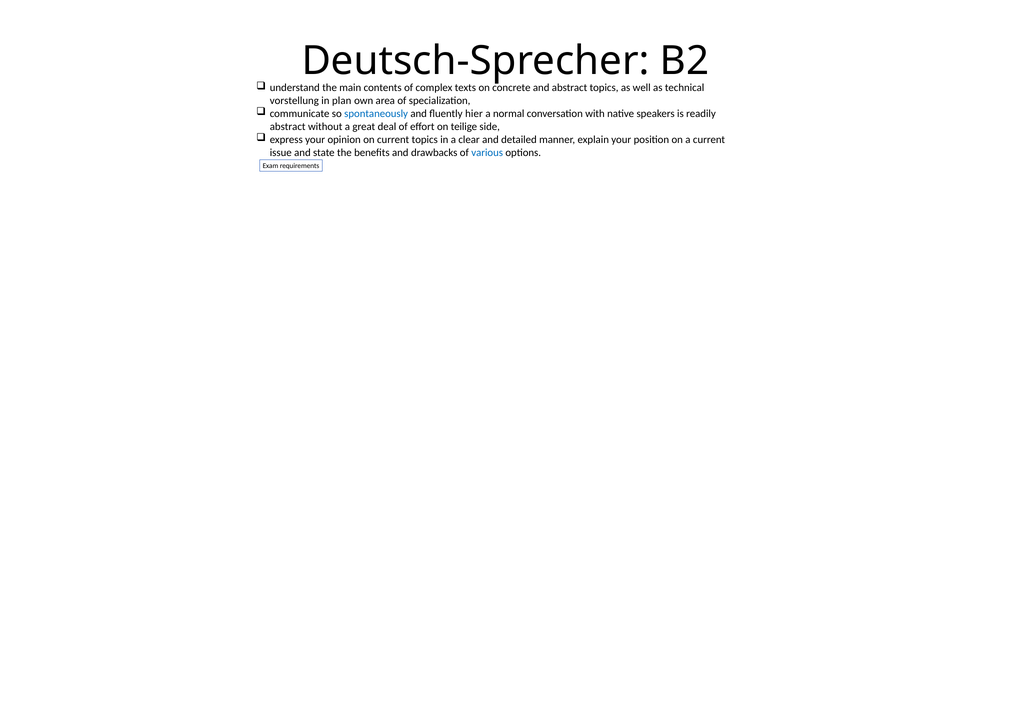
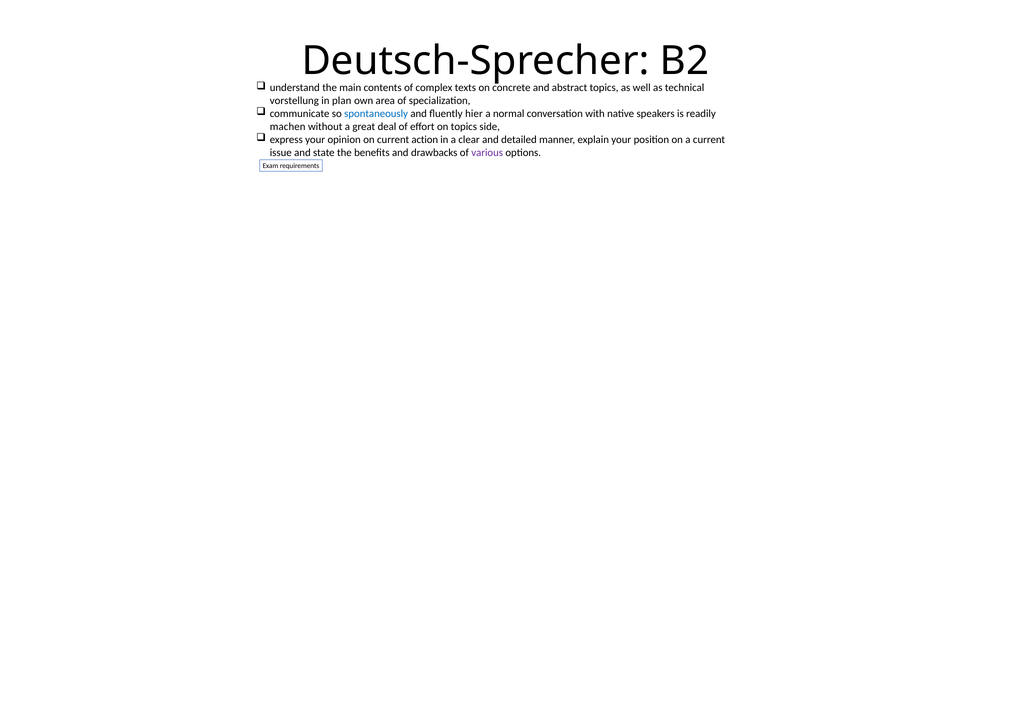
abstract: abstract -> machen (288, 127)
on teilige: teilige -> topics (464, 127)
current topics: topics -> action (425, 140)
various colour: blue -> purple (487, 153)
